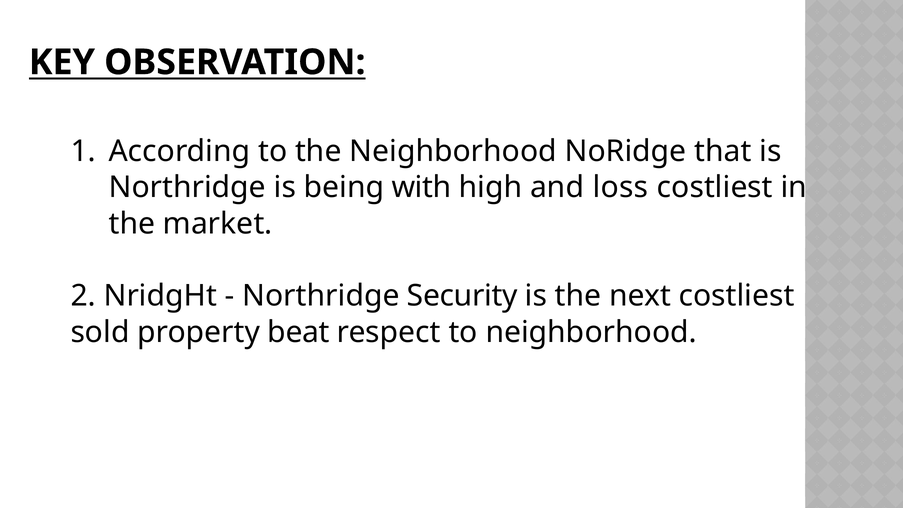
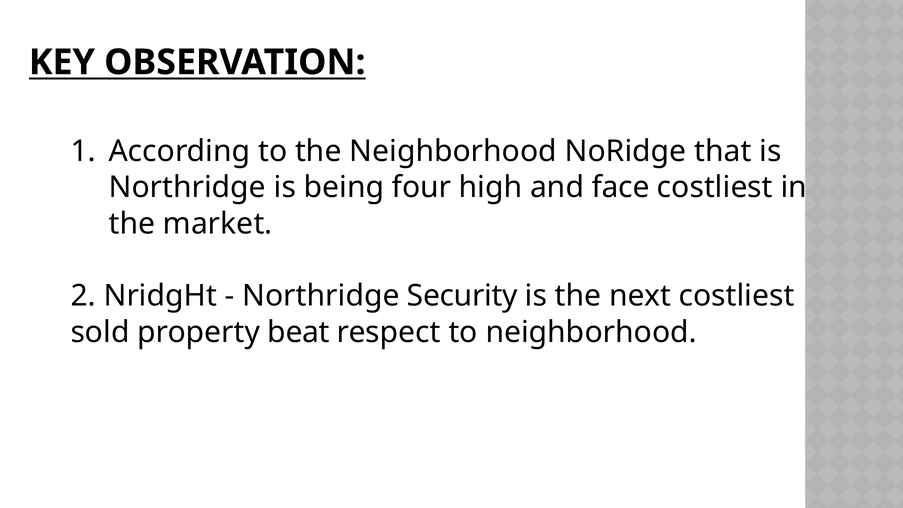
with: with -> four (422, 188)
loss: loss -> face (621, 188)
